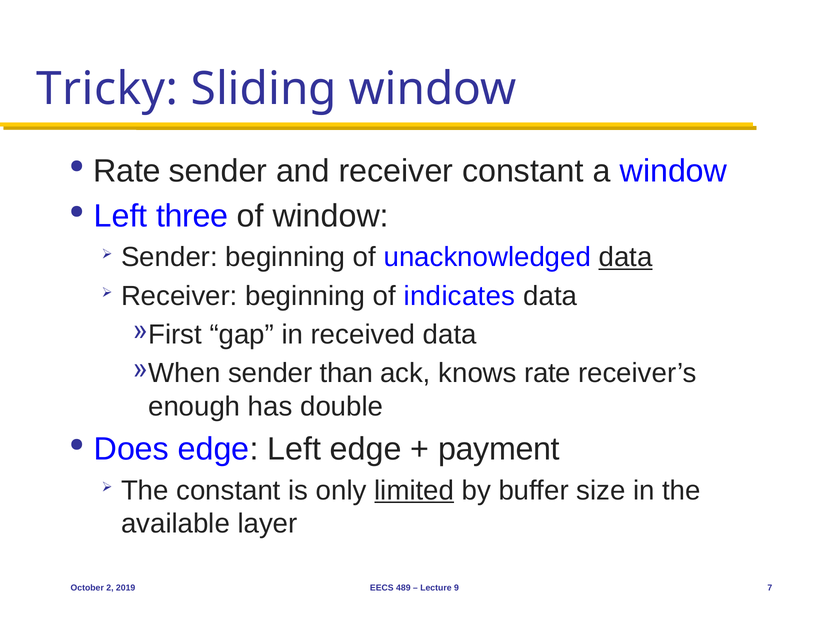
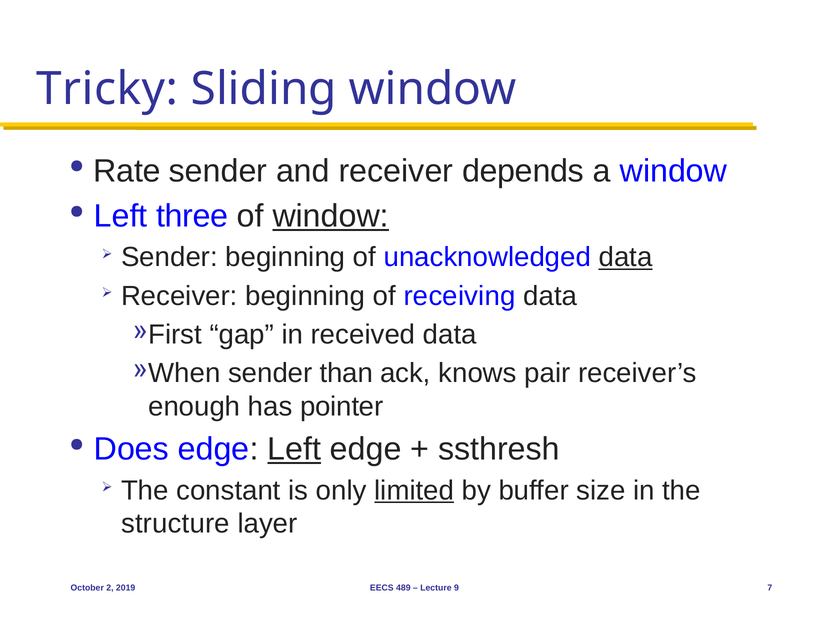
receiver constant: constant -> depends (523, 171)
window underline: none -> present (331, 216)
indicates: indicates -> receiving (460, 296)
knows rate: rate -> pair (547, 373)
double: double -> pointer (342, 406)
Left underline: none -> present (294, 449)
payment: payment -> ssthresh (499, 449)
available: available -> structure (175, 523)
